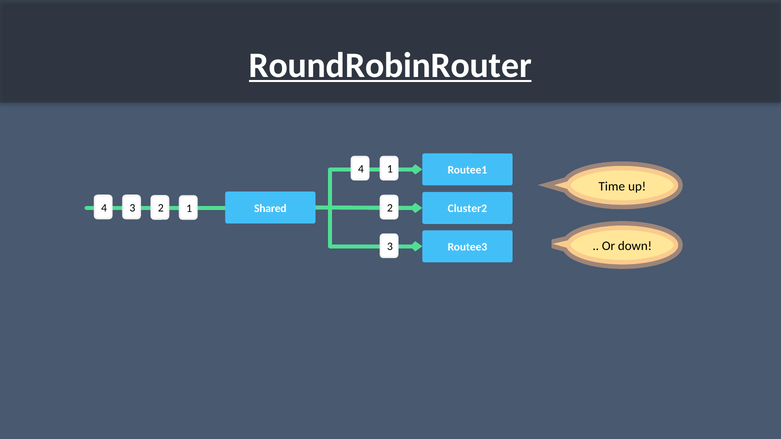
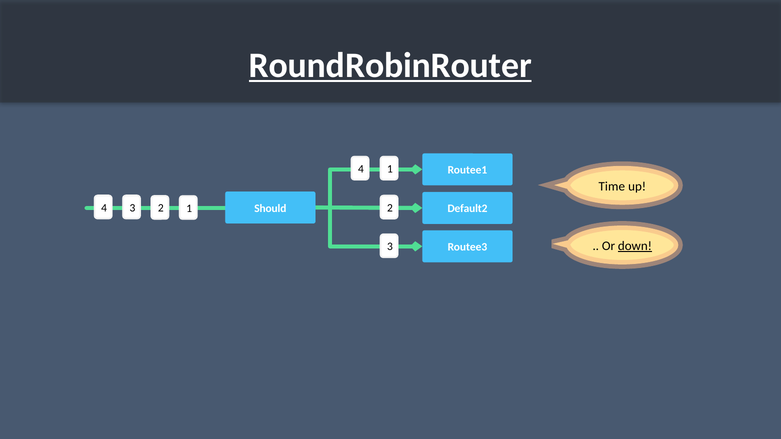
Shared: Shared -> Should (270, 208)
Cluster2: Cluster2 -> Default2 (467, 209)
down underline: none -> present (635, 246)
